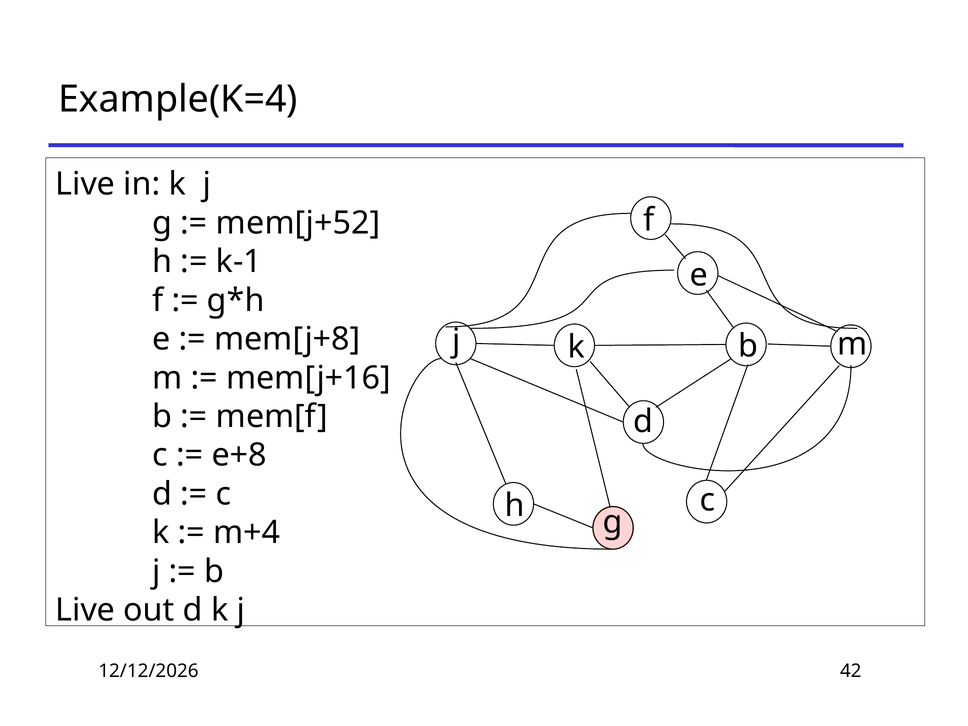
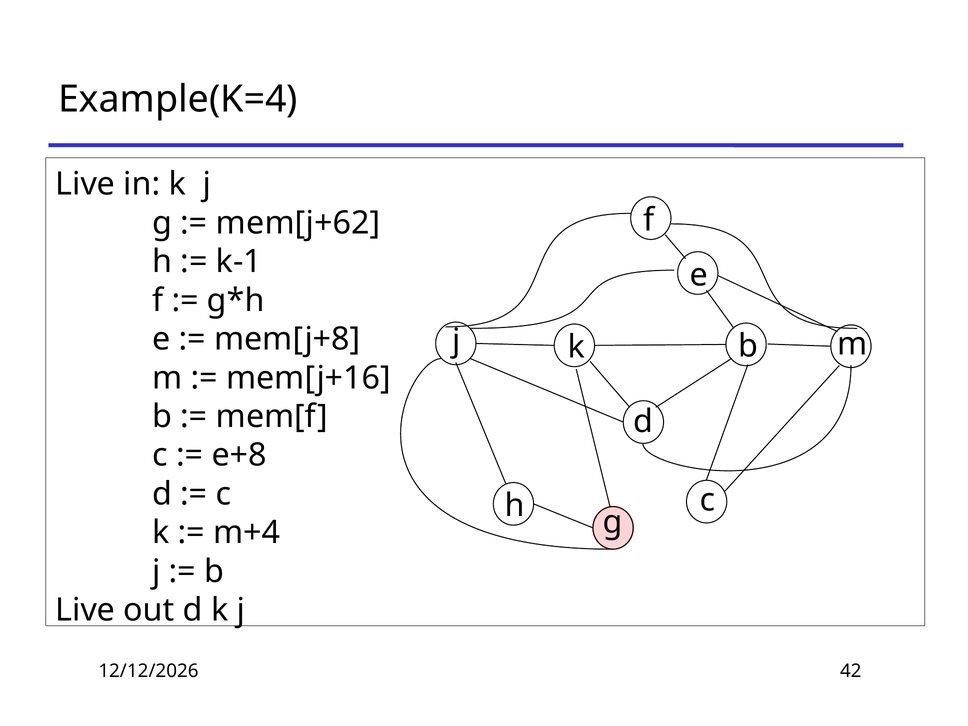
mem[j+52: mem[j+52 -> mem[j+62 (298, 223)
